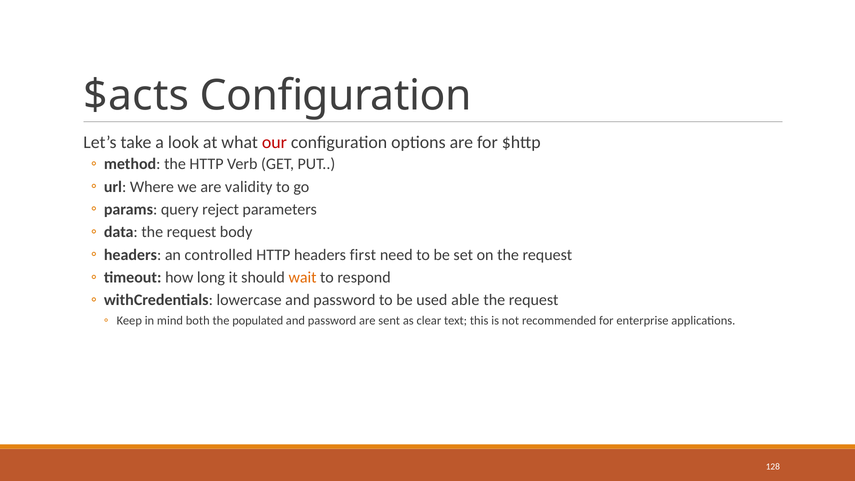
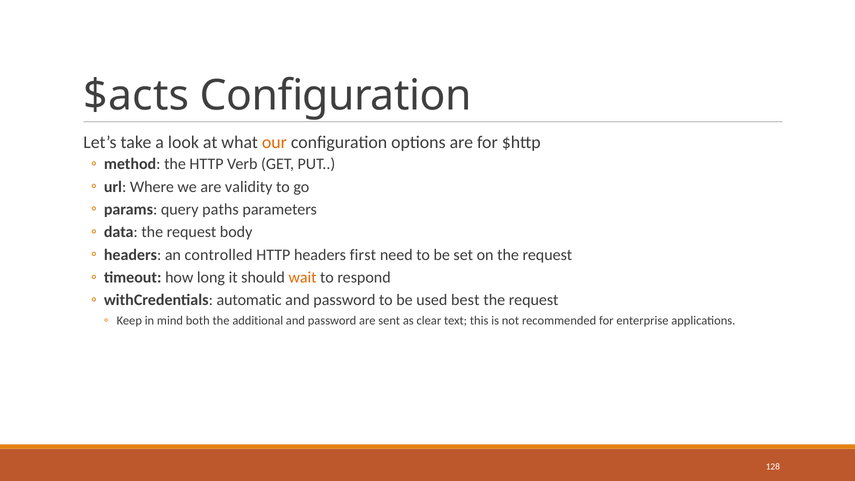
our colour: red -> orange (274, 142)
reject: reject -> paths (220, 209)
lowercase: lowercase -> automatic (249, 300)
able: able -> best (465, 300)
populated: populated -> additional (258, 321)
